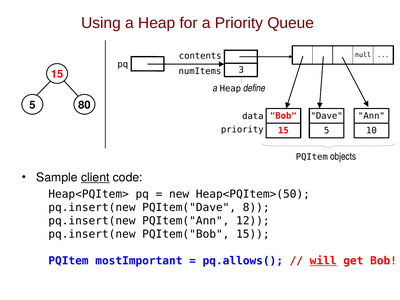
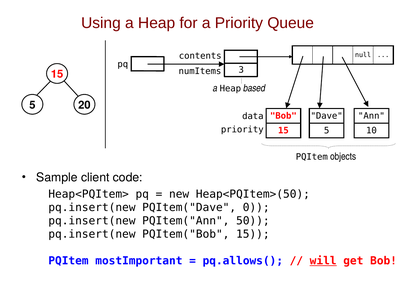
define: define -> based (254, 88)
80: 80 -> 20 (84, 105)
client underline: present -> none (95, 177)
8: 8 -> 0 (256, 208)
12: 12 -> 50 (253, 221)
